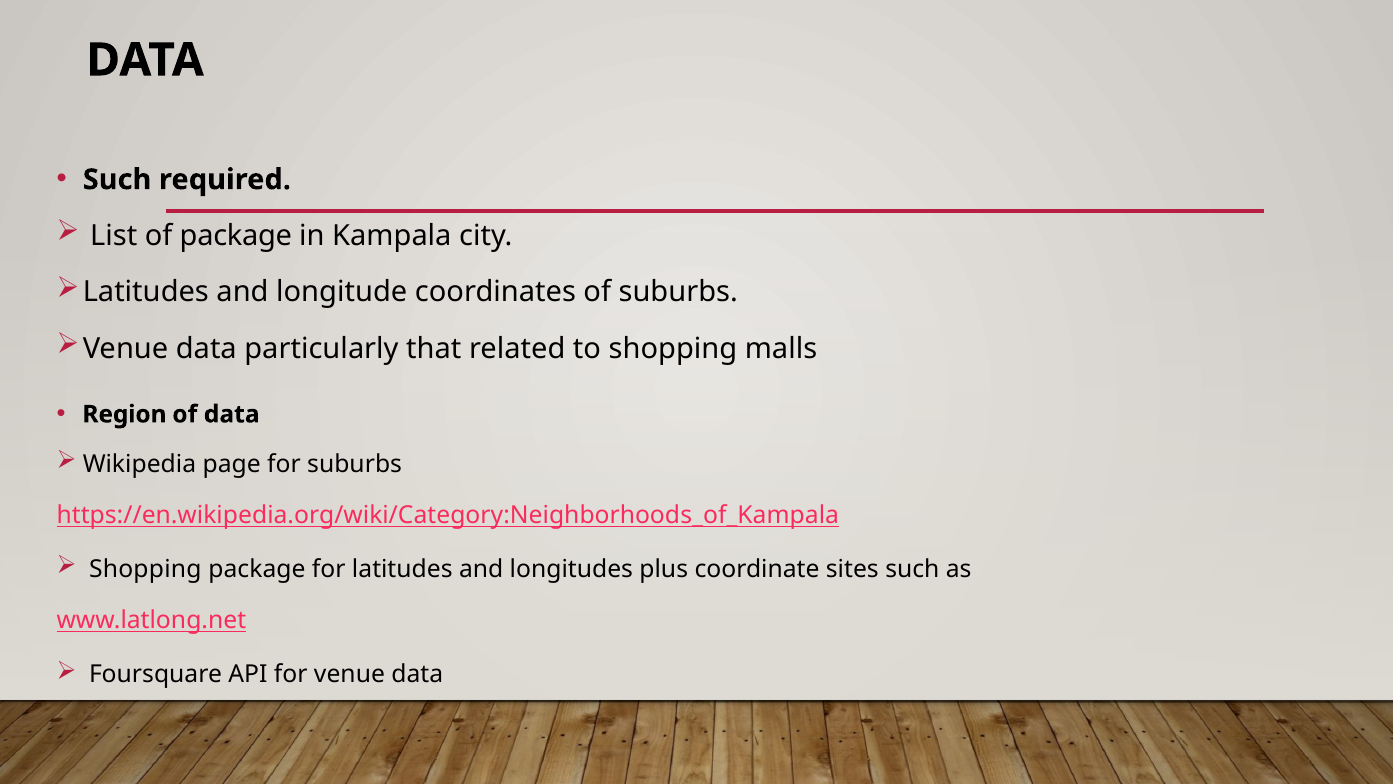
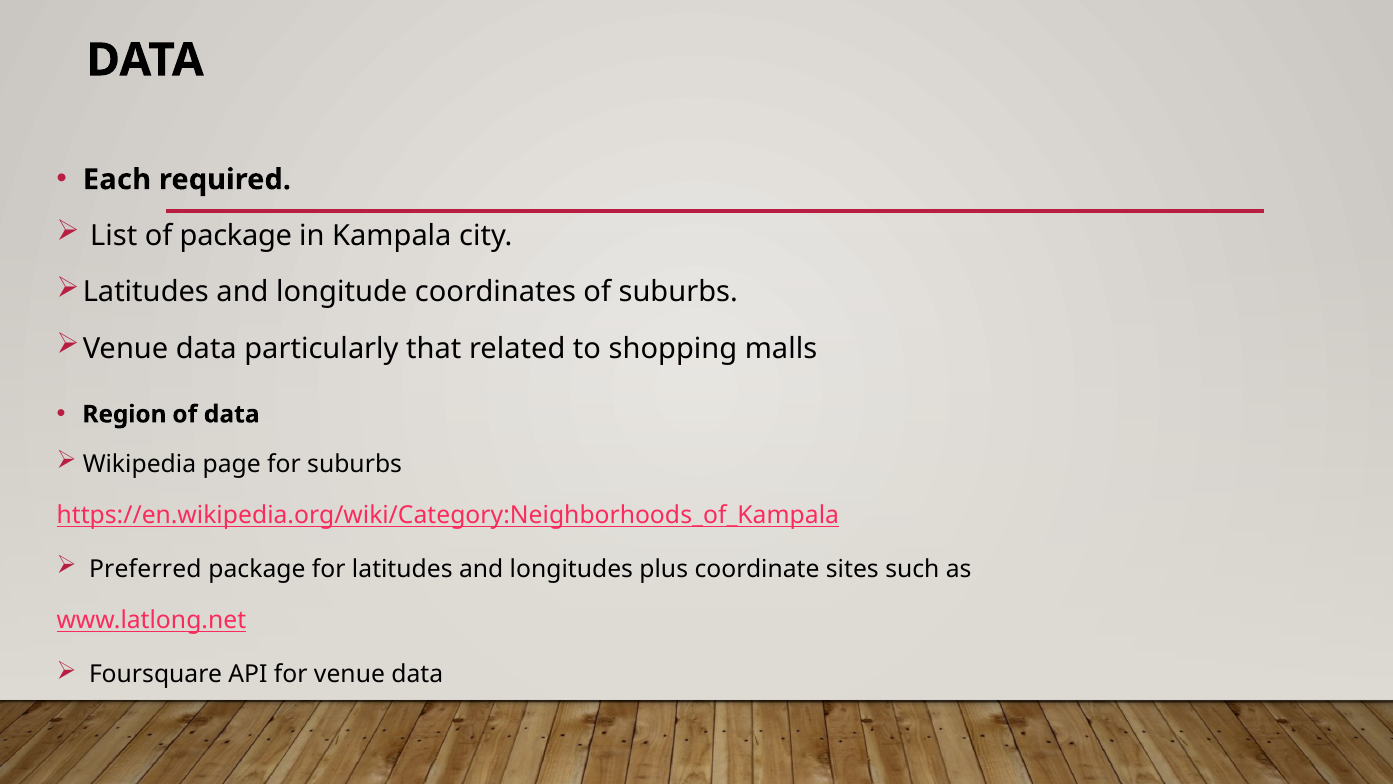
Such: Such -> Each (117, 180)
Shopping: Shopping -> Preferred (145, 569)
